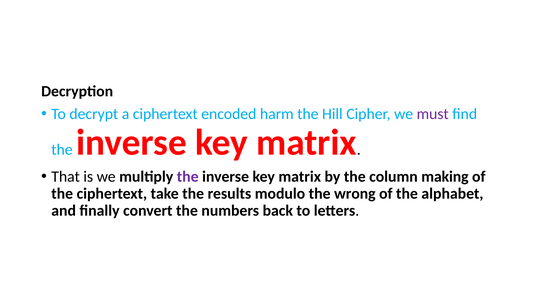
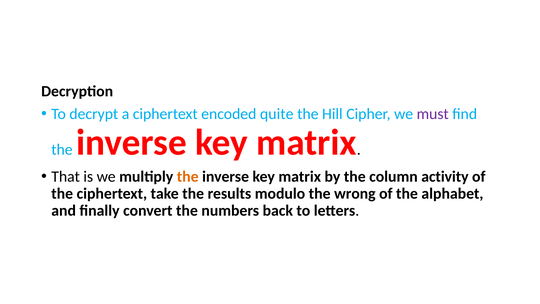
harm: harm -> quite (277, 114)
the colour: purple -> orange (188, 177)
making: making -> activity (445, 177)
